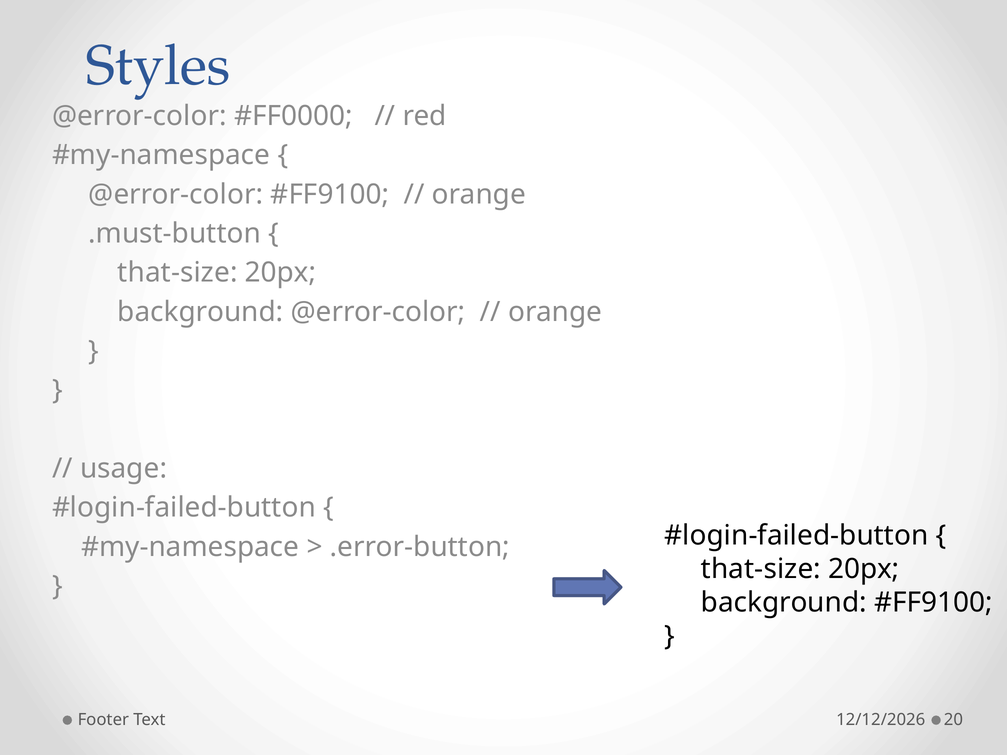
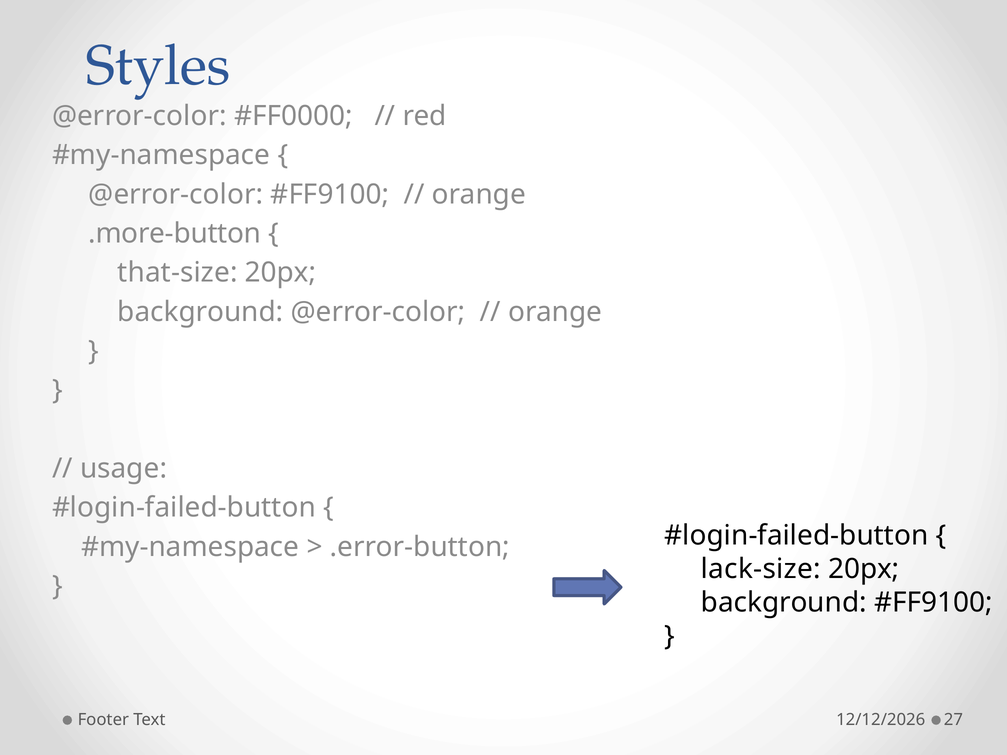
.must-button: .must-button -> .more-button (175, 234)
that-size: that-size -> lack-size (761, 569)
20: 20 -> 27 (953, 720)
